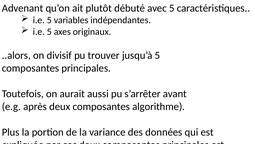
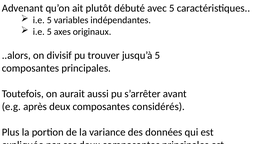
composantes algorithme: algorithme -> considérés (159, 106)
